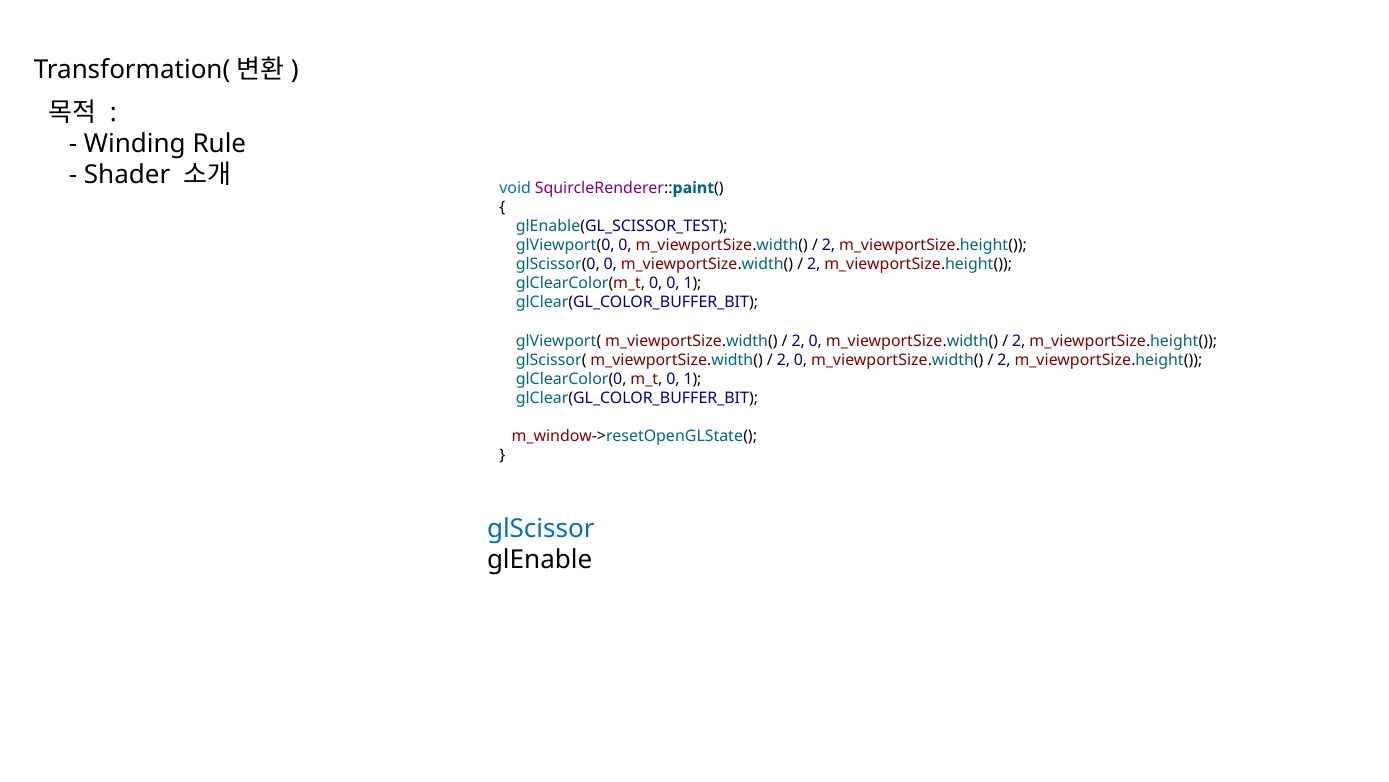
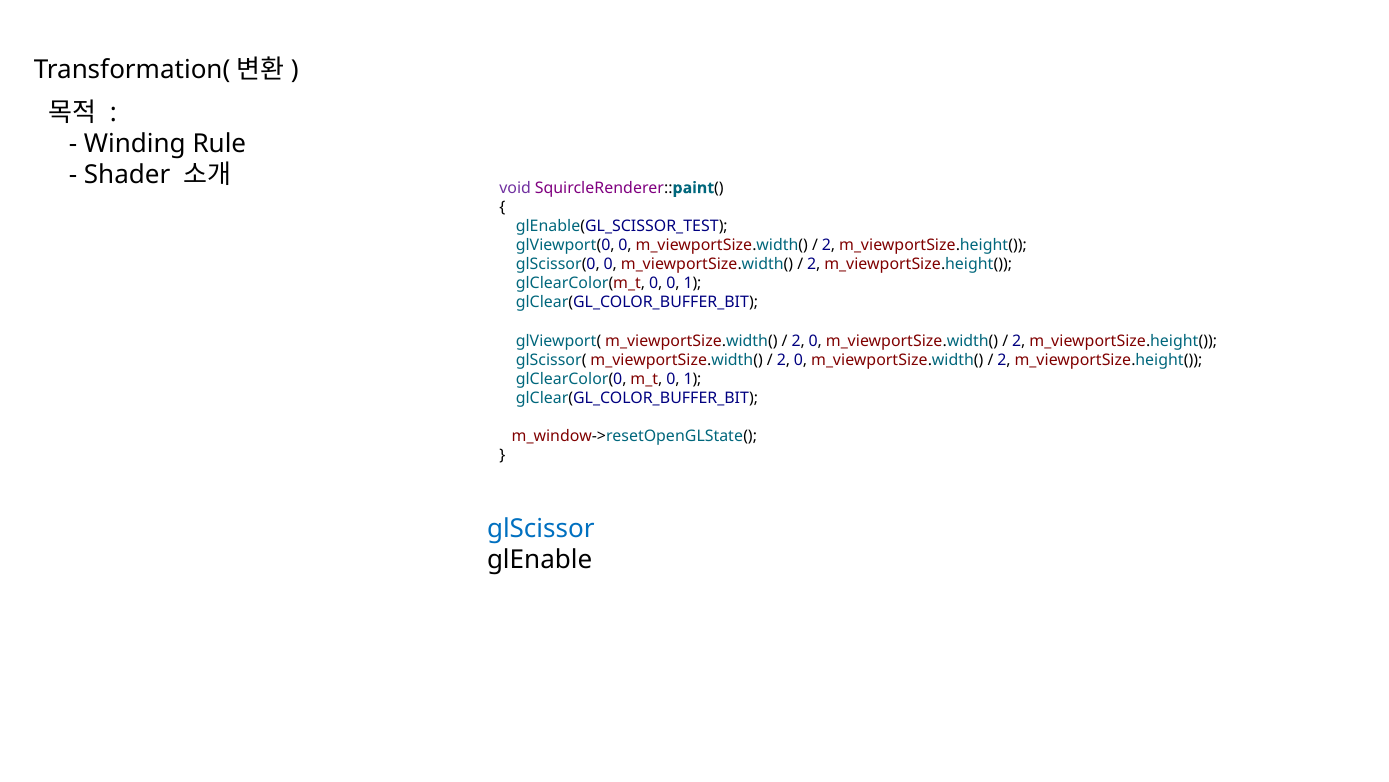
void colour: blue -> purple (515, 188)
